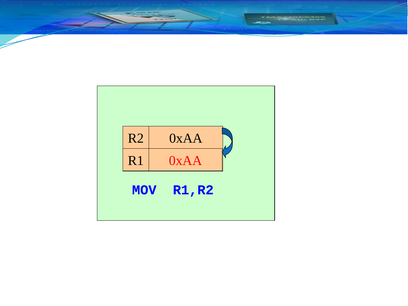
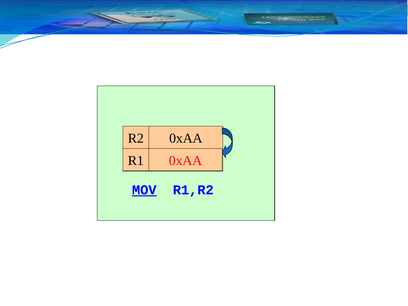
MOV underline: none -> present (144, 190)
